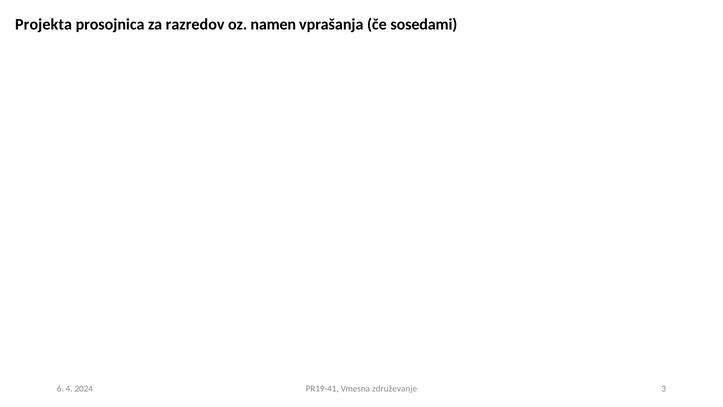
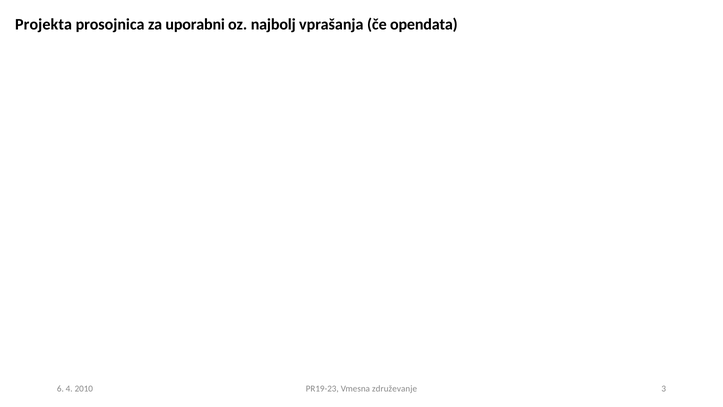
razredov: razredov -> uporabni (195, 24)
namen: namen -> najbolj (273, 24)
sosedami: sosedami -> opendata (424, 24)
2024: 2024 -> 2010 (84, 388)
PR19-41: PR19-41 -> PR19-23 (322, 388)
